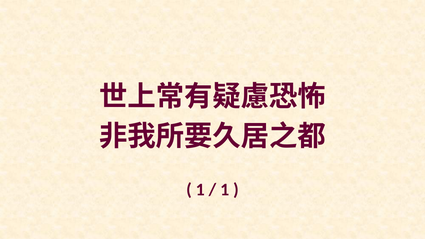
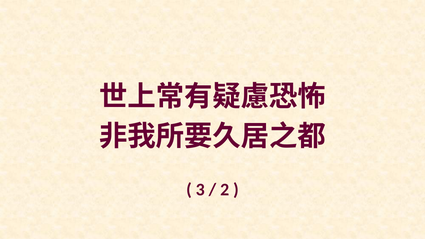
1: 1 -> 3 (200, 190)
1: 1 -> 2 (225, 190)
